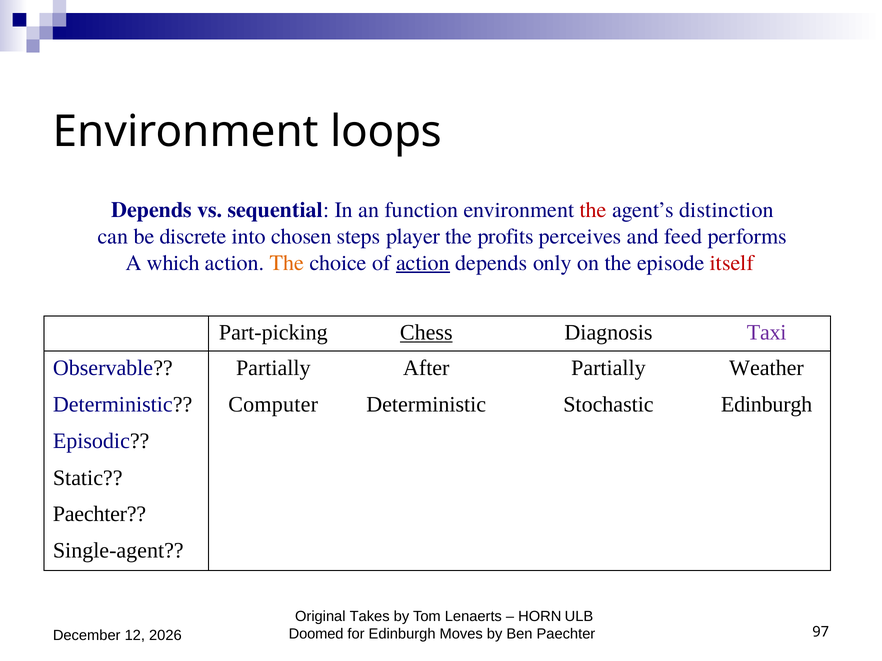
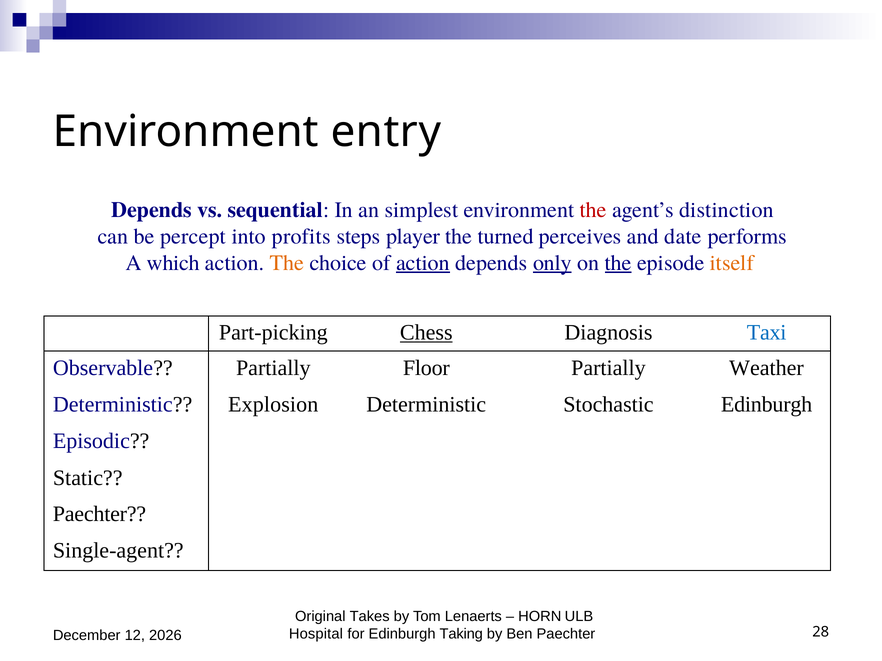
loops: loops -> entry (386, 132)
function: function -> simplest (421, 210)
discrete: discrete -> percept (193, 237)
chosen: chosen -> profits (301, 237)
profits: profits -> turned (506, 237)
feed: feed -> date (683, 237)
only underline: none -> present (552, 263)
the underline: none -> present (618, 263)
itself colour: red -> orange (732, 263)
Taxi colour: purple -> blue (767, 333)
After: After -> Floor (426, 368)
Computer: Computer -> Explosion (273, 405)
Doomed: Doomed -> Hospital (316, 635)
Moves: Moves -> Taking (461, 635)
97: 97 -> 28 (821, 632)
